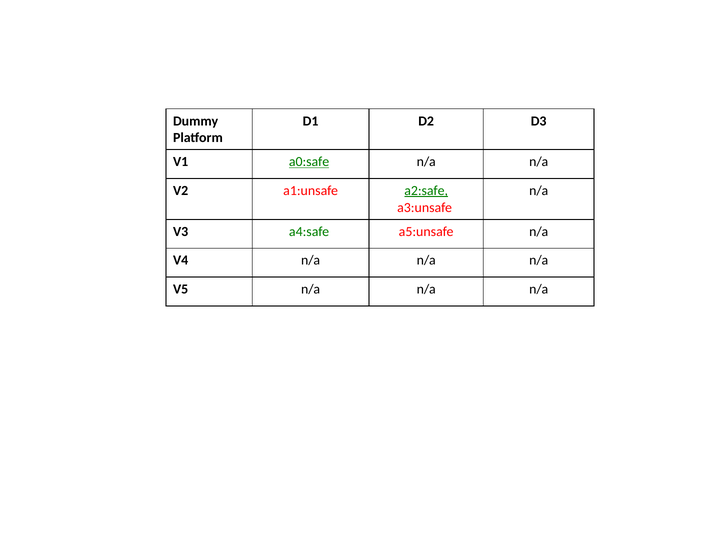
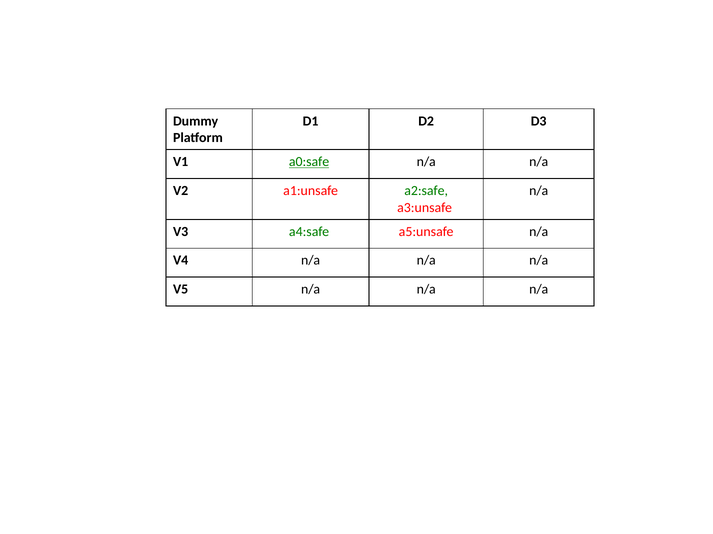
a2:safe underline: present -> none (426, 191)
